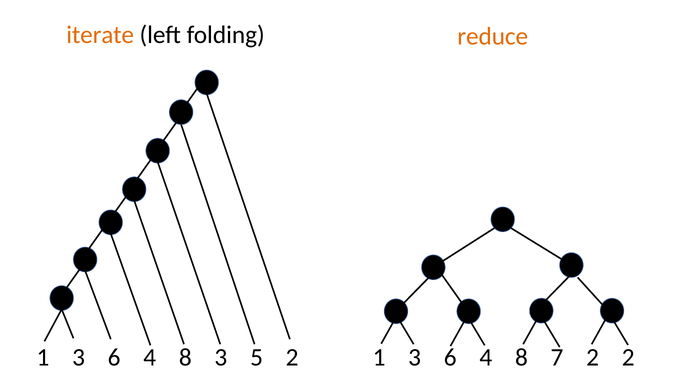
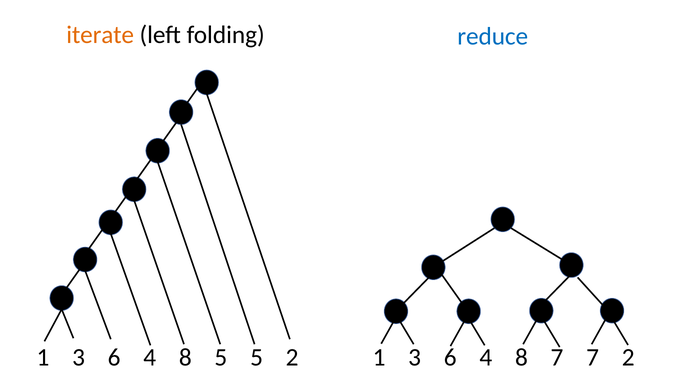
reduce colour: orange -> blue (493, 36)
8 3: 3 -> 5 (221, 358)
7 2: 2 -> 7 (593, 358)
